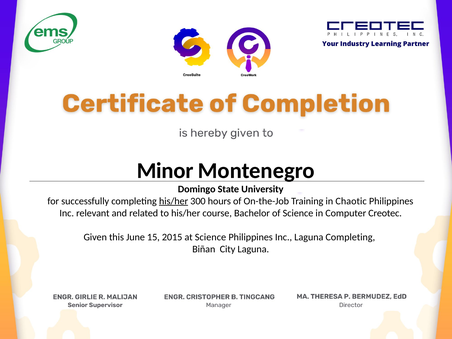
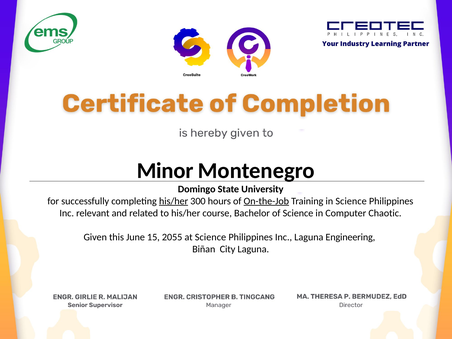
On-the-Job underline: none -> present (266, 201)
in Chaotic: Chaotic -> Science (351, 201)
Creotec: Creotec -> Chaotic (385, 213)
2015: 2015 -> 2055 (172, 237)
Laguna Completing: Completing -> Engineering (350, 237)
